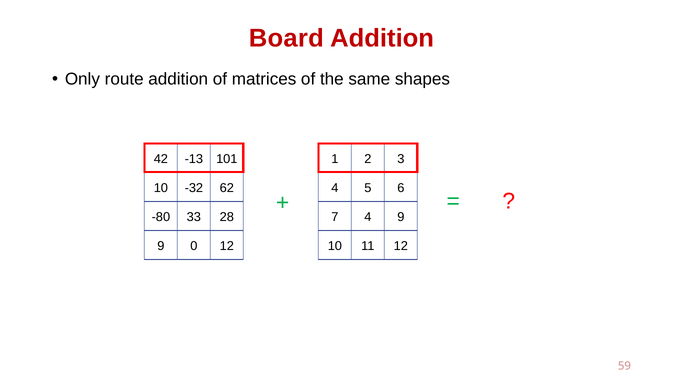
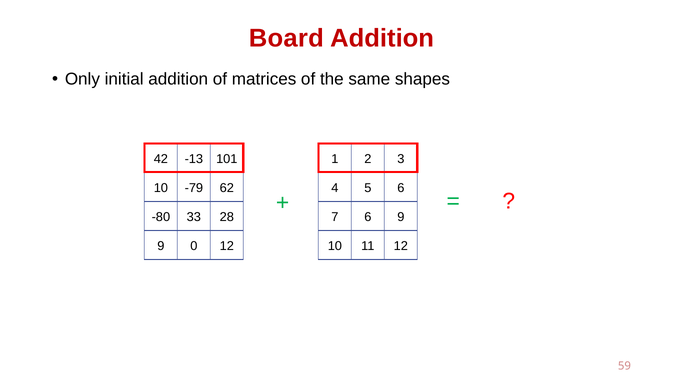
route: route -> initial (124, 79)
-32: -32 -> -79 (194, 188)
7 4: 4 -> 6 (368, 217)
